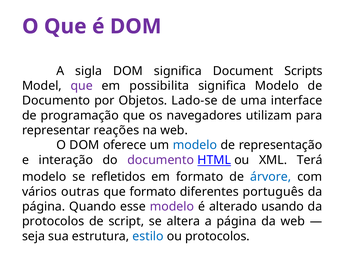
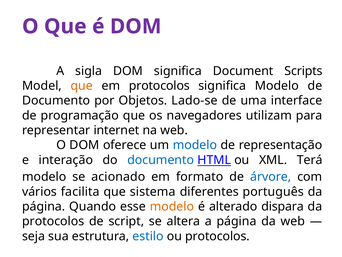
que colour: purple -> orange (82, 86)
em possibilita: possibilita -> protocolos (159, 86)
reações: reações -> internet (116, 130)
documento colour: purple -> blue (161, 160)
refletidos: refletidos -> acionado (118, 177)
outras: outras -> facilita (80, 191)
que formato: formato -> sistema (153, 191)
modelo colour: purple -> orange (172, 206)
usando: usando -> dispara (283, 206)
